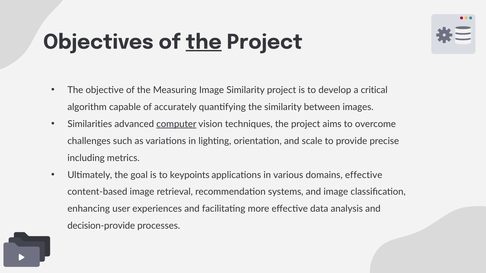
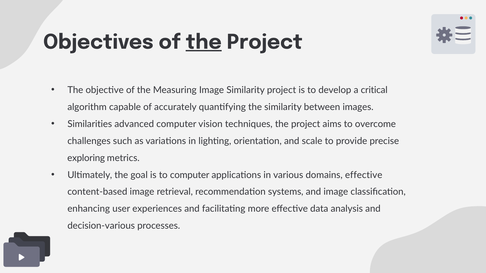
computer underline: present -> none (176, 124)
including: including -> exploring (86, 158)
to keypoints: keypoints -> computer (190, 175)
decision-provide: decision-provide -> decision-various (101, 226)
